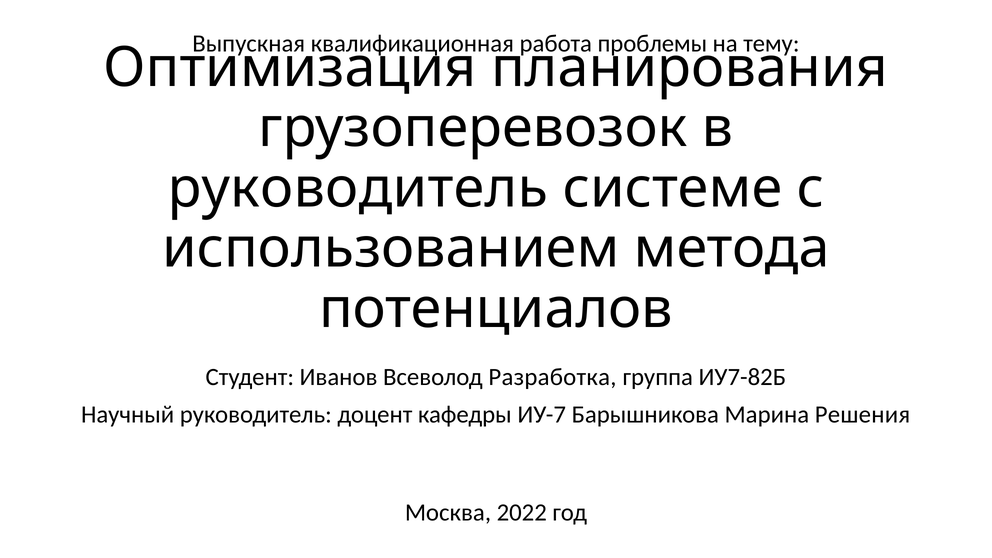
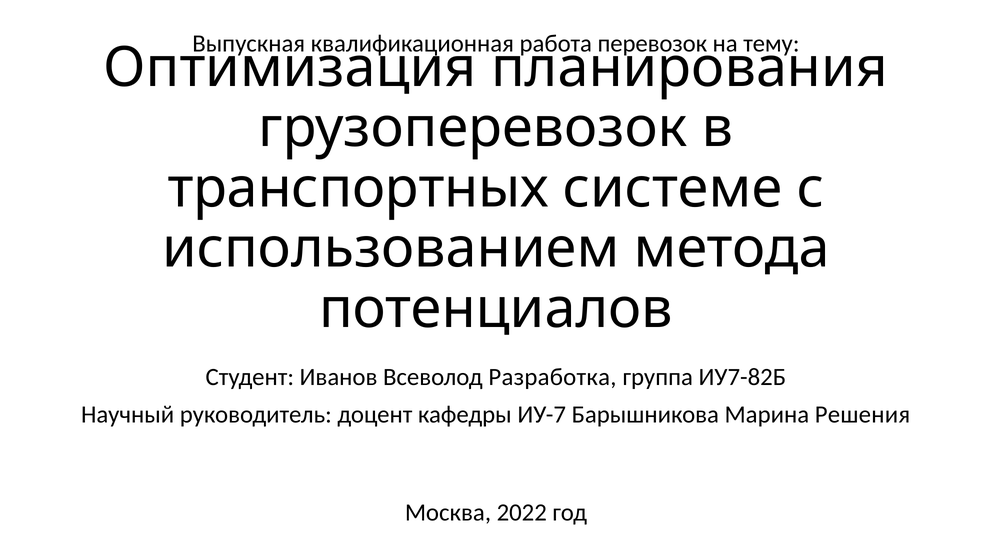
проблемы: проблемы -> перевозок (652, 43)
руководитель: руководитель -> транспортных (358, 188)
